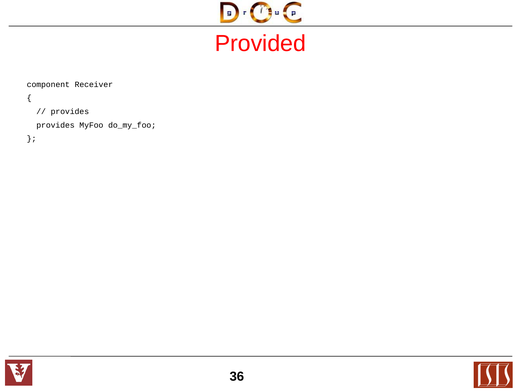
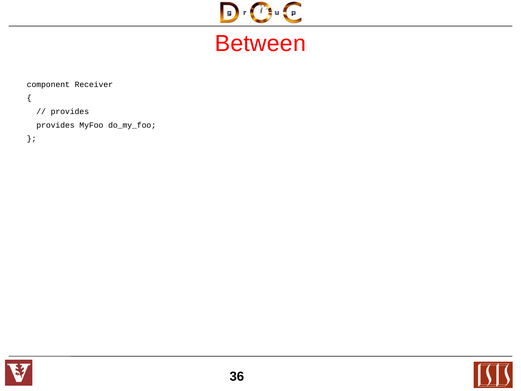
Provided: Provided -> Between (260, 43)
